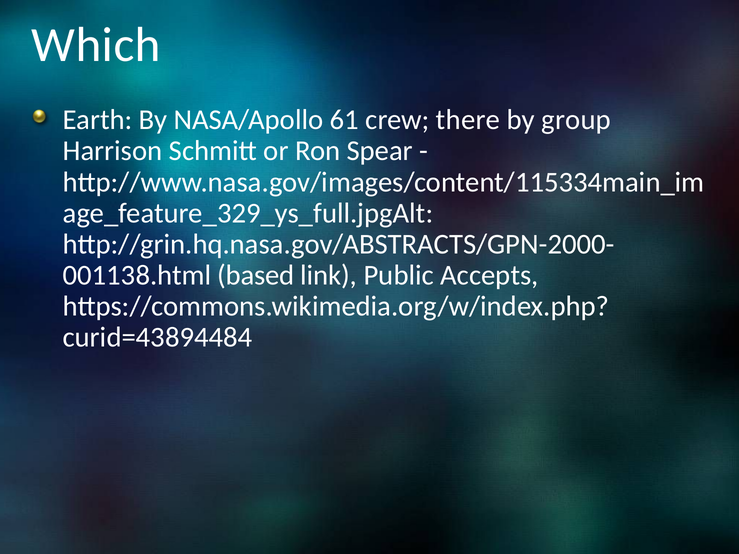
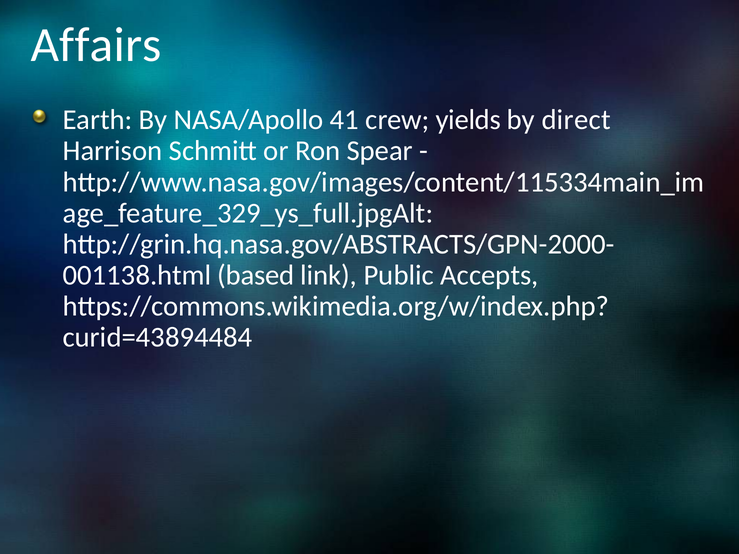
Which: Which -> Affairs (96, 45)
61: 61 -> 41 (344, 120)
there: there -> yields (468, 120)
group: group -> direct (576, 120)
